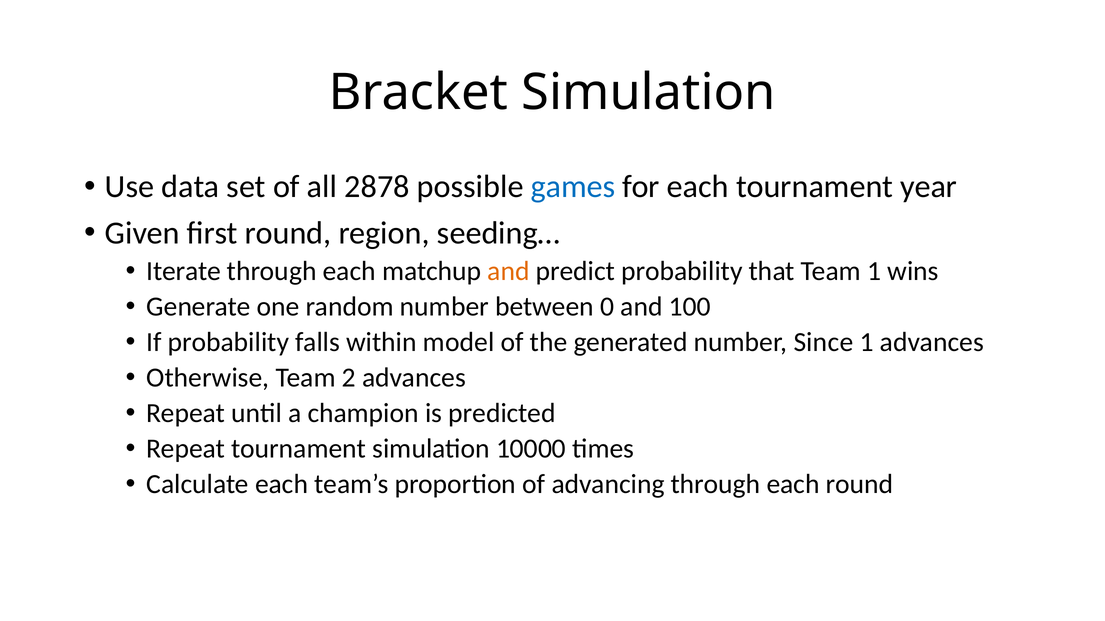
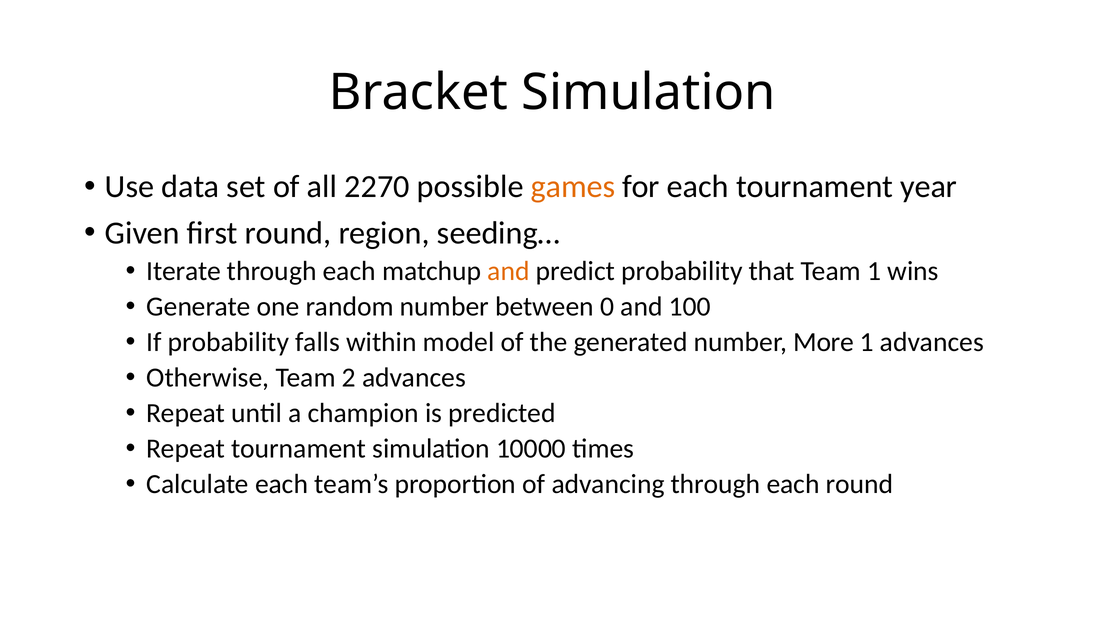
2878: 2878 -> 2270 (377, 187)
games colour: blue -> orange (573, 187)
Since: Since -> More (824, 342)
